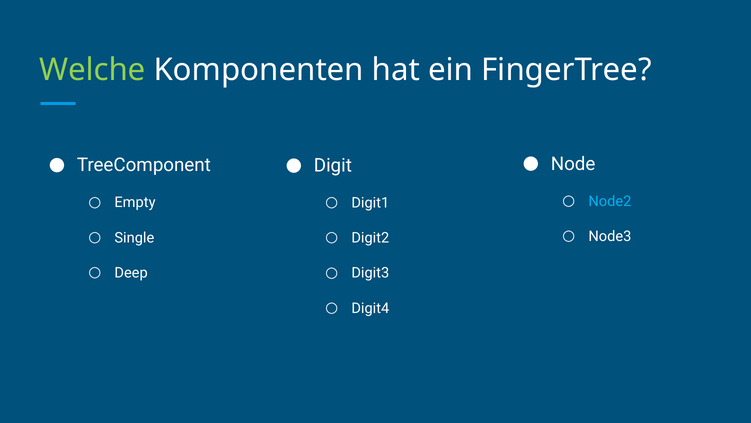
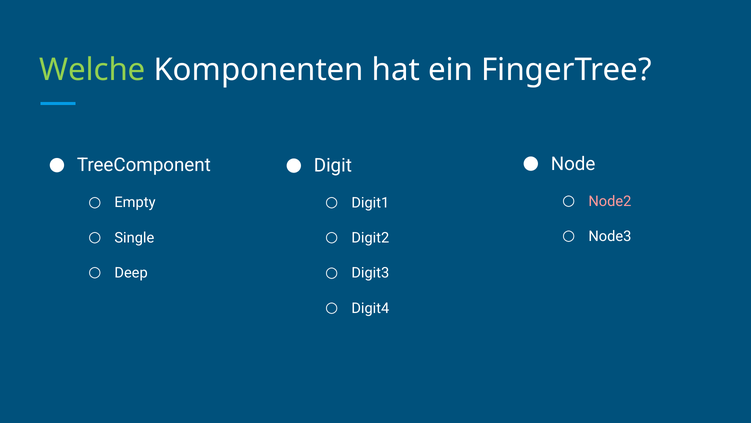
Node2 colour: light blue -> pink (610, 201)
